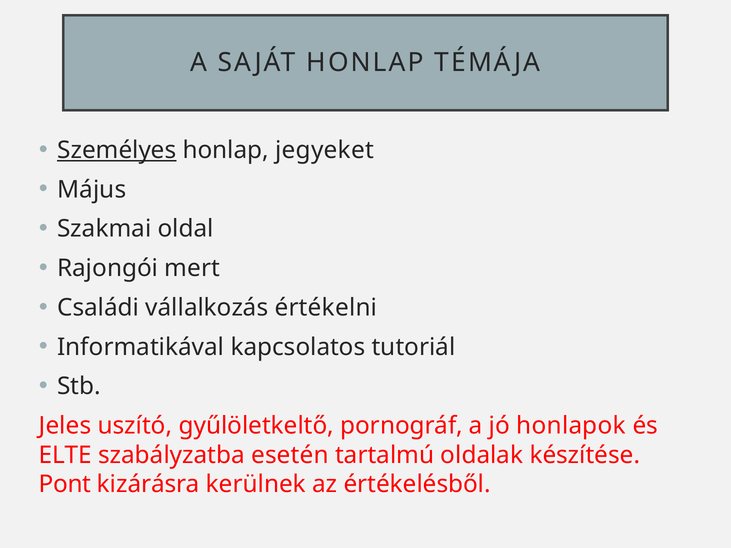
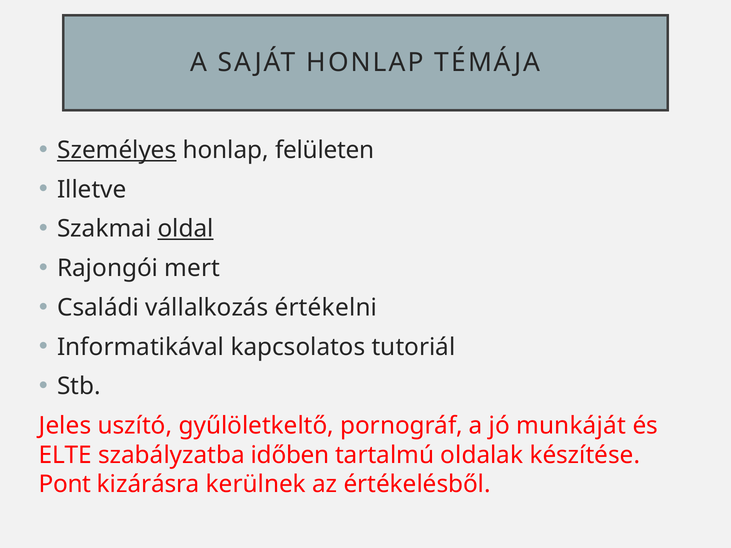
jegyeket: jegyeket -> felületen (325, 150)
Május: Május -> Illetve (92, 190)
oldal underline: none -> present (186, 229)
honlapok: honlapok -> munkáját (571, 426)
esetén: esetén -> időben (290, 455)
